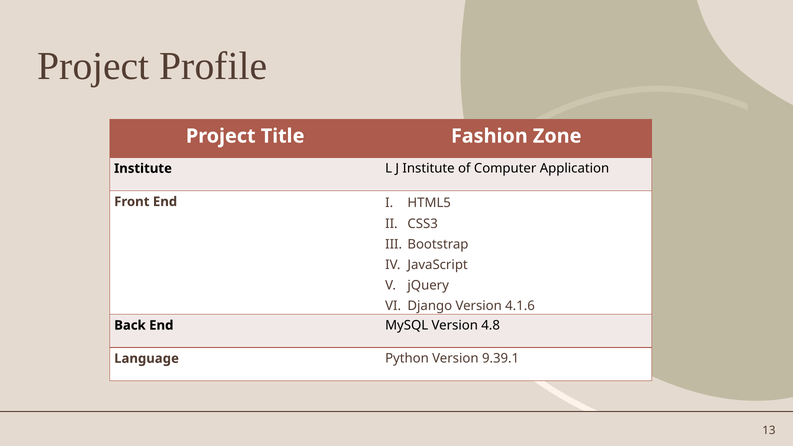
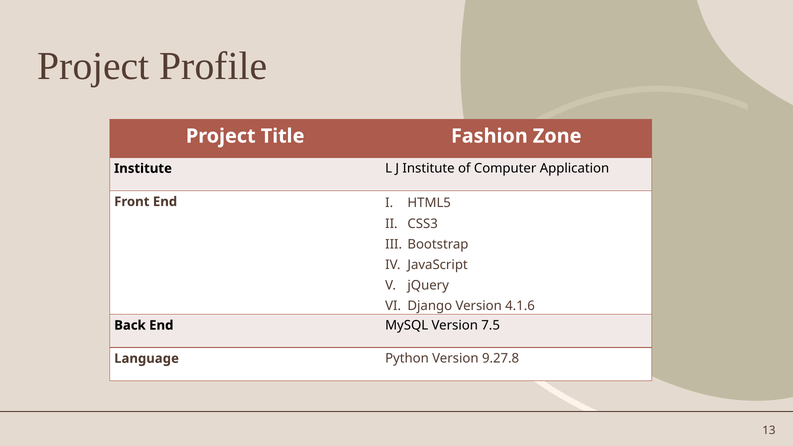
4.8: 4.8 -> 7.5 (491, 325)
9.39.1: 9.39.1 -> 9.27.8 (501, 359)
